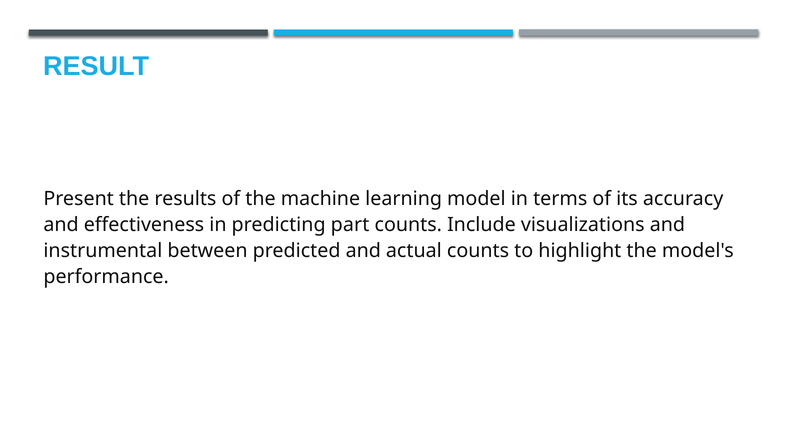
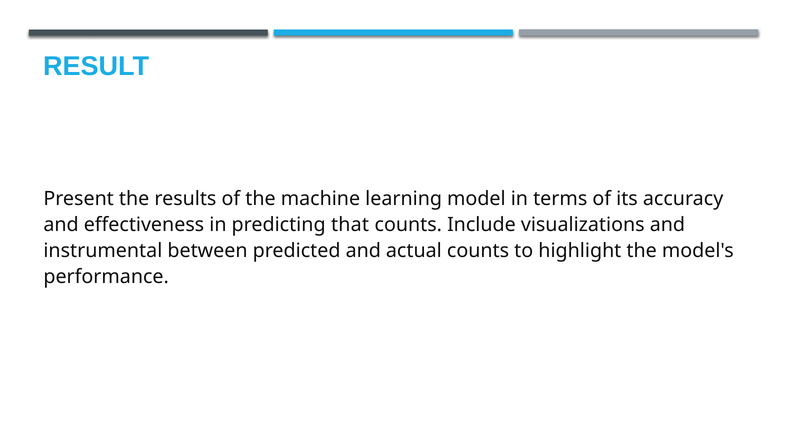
part: part -> that (350, 224)
